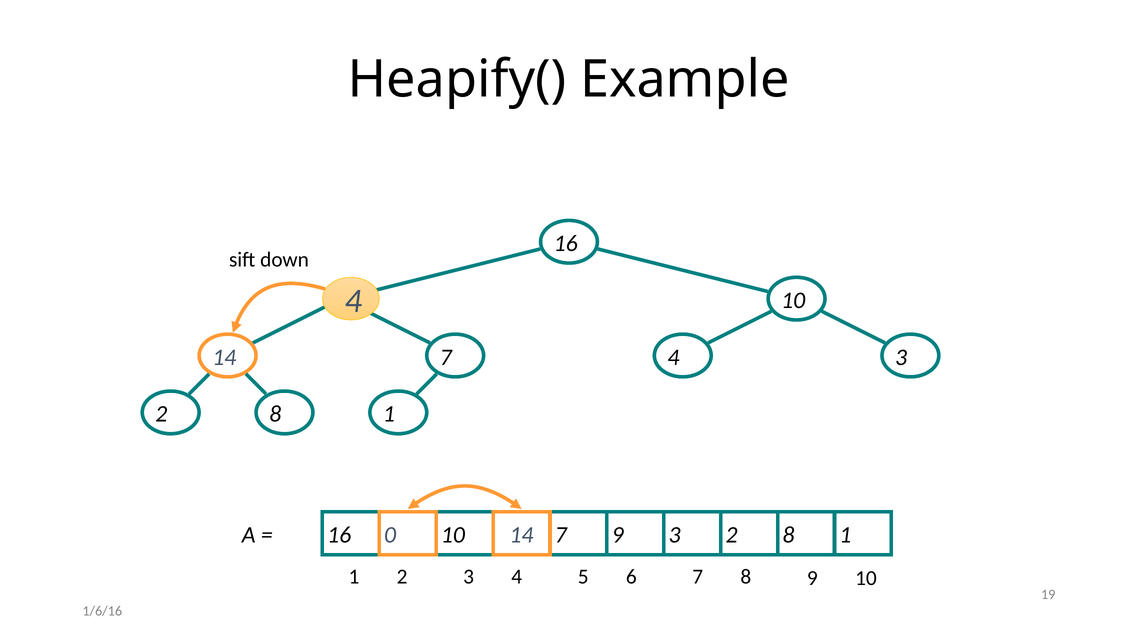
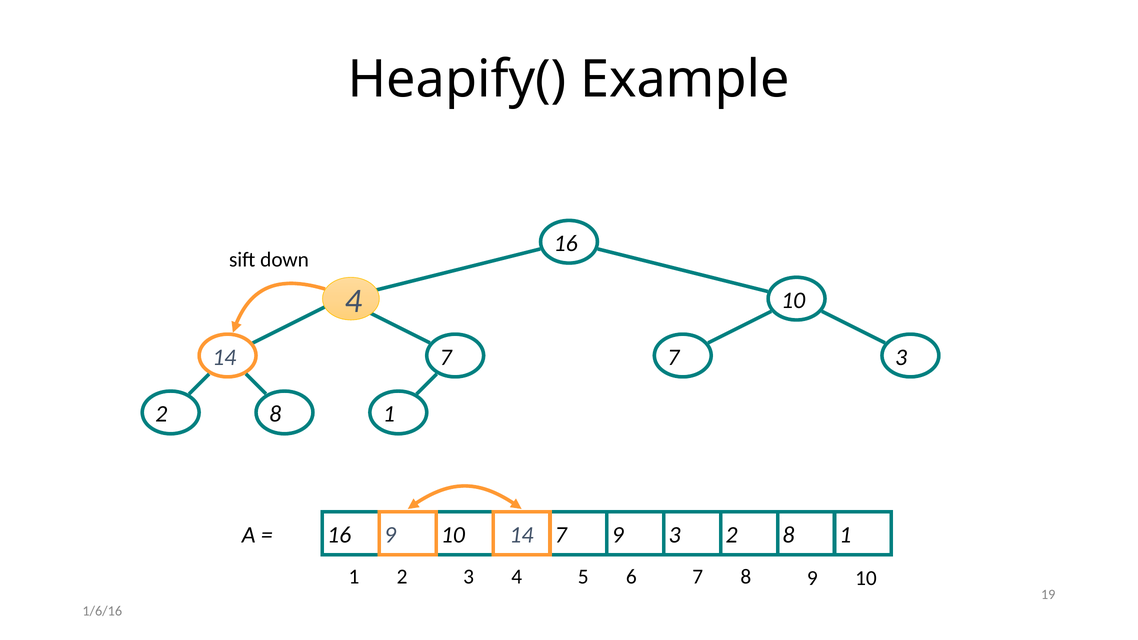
7 4: 4 -> 7 (673, 357)
0: 0 -> 9 (390, 535)
